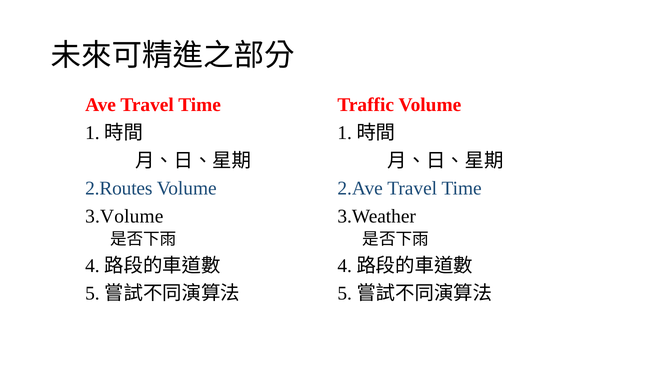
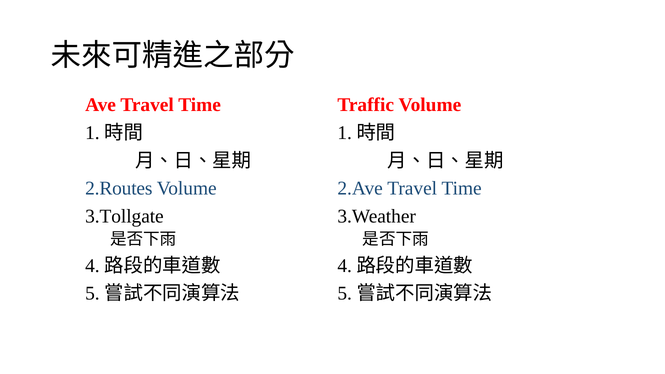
3.Volume: 3.Volume -> 3.Tollgate (124, 216)
